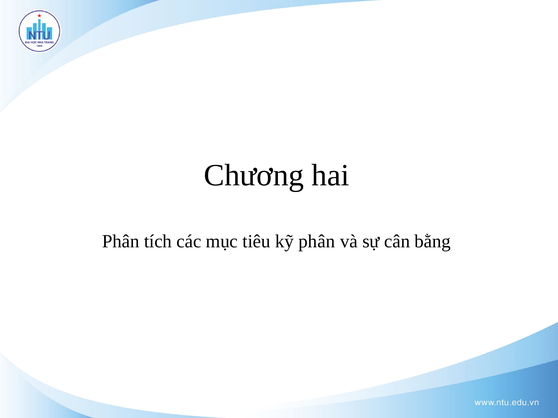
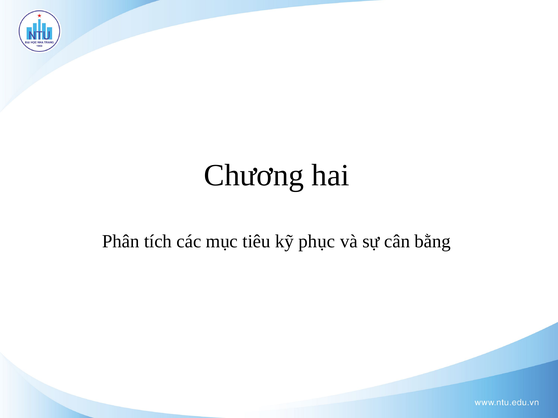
kỹ phân: phân -> phục (317, 242)
